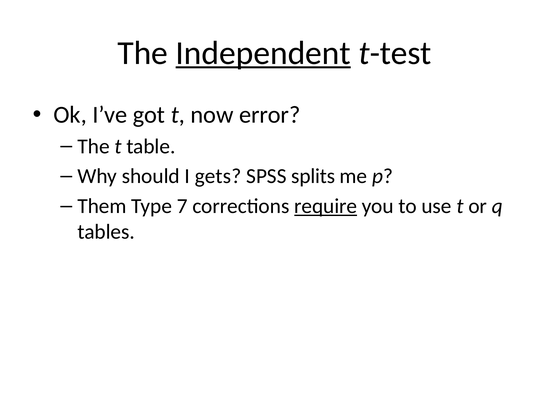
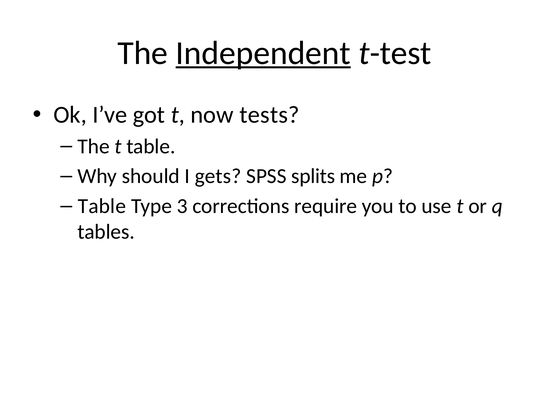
error: error -> tests (270, 115)
Them: Them -> Table (102, 207)
7: 7 -> 3 (182, 207)
require underline: present -> none (326, 207)
